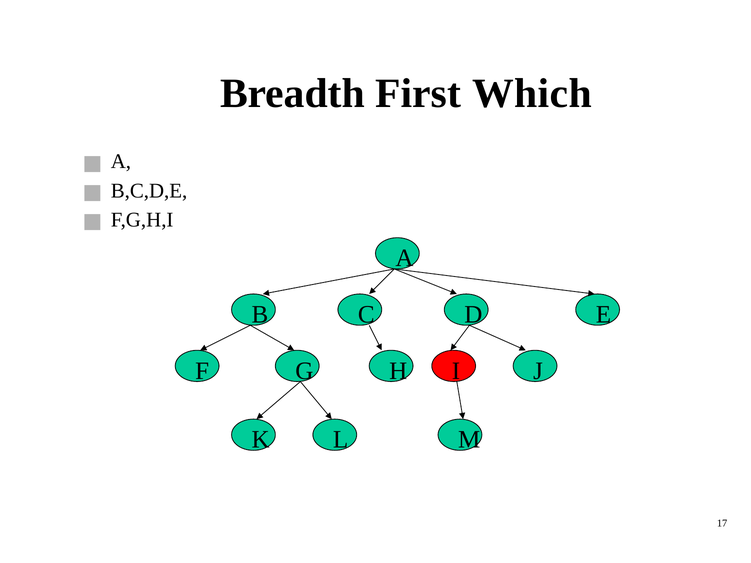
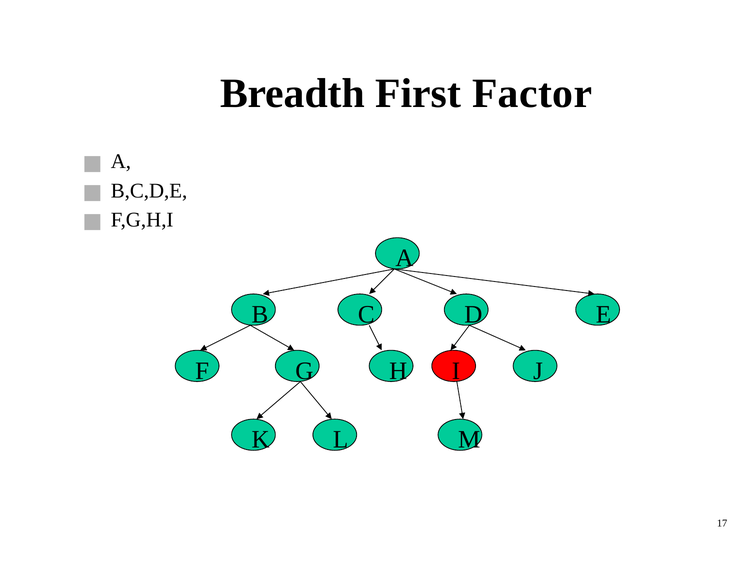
Which: Which -> Factor (532, 94)
